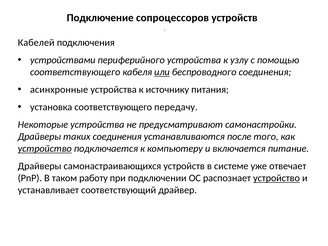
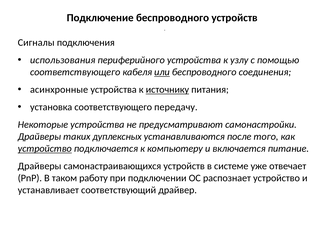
Подключение сопроцессоров: сопроцессоров -> беспроводного (173, 18)
Кабелей: Кабелей -> Сигналы (36, 43)
устройствами: устройствами -> использования (63, 60)
источнику underline: none -> present (167, 90)
таких соединения: соединения -> дуплексных (117, 137)
устройство underline: present -> none (277, 178)
